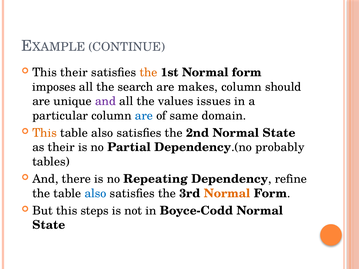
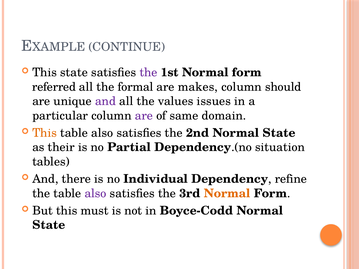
This their: their -> state (74, 73)
the colour: orange -> purple (148, 73)
imposes: imposes -> referred (54, 87)
search: search -> formal (135, 87)
are colour: blue -> purple (144, 116)
probably: probably -> situation (280, 147)
Repeating: Repeating -> Individual (156, 179)
also colour: blue -> purple (95, 193)
steps: steps -> must (95, 211)
